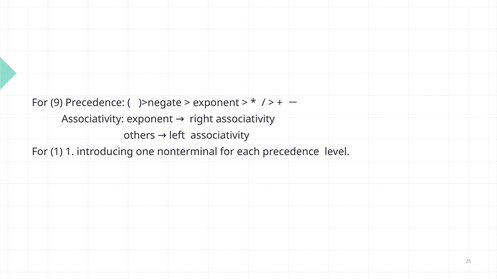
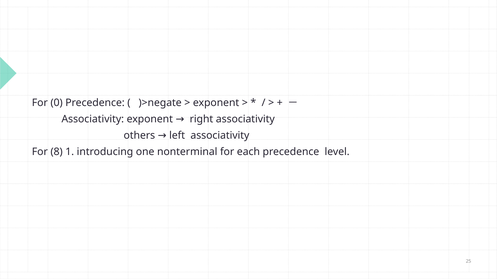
9: 9 -> 0 (57, 103)
For 1: 1 -> 8 (57, 152)
